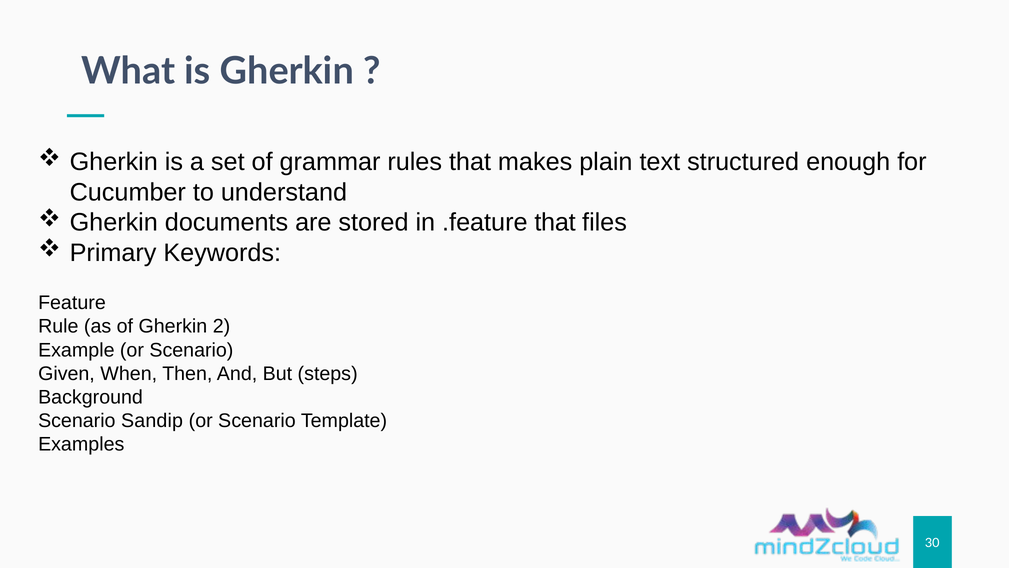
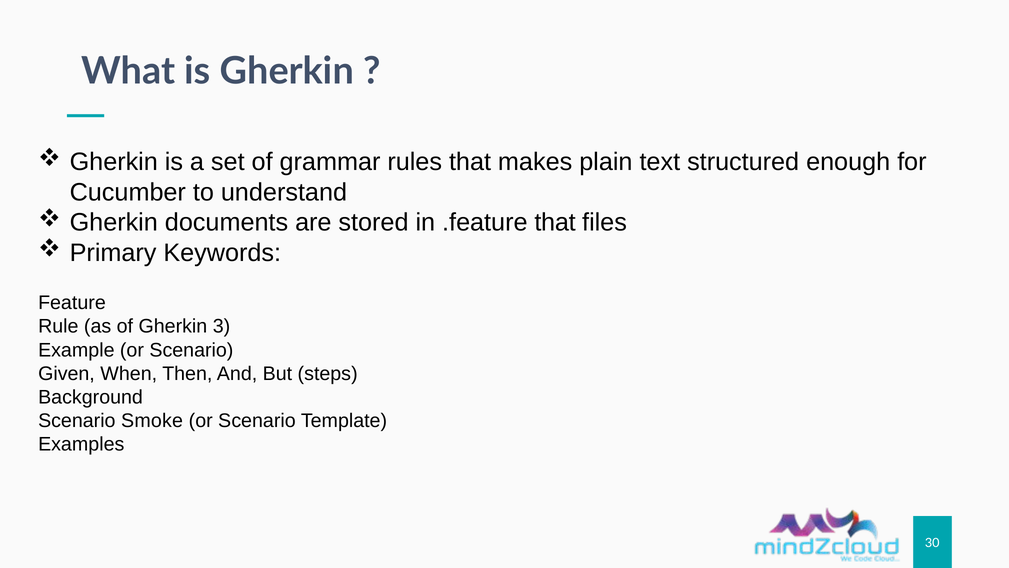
2: 2 -> 3 (221, 326)
Sandip: Sandip -> Smoke (152, 420)
